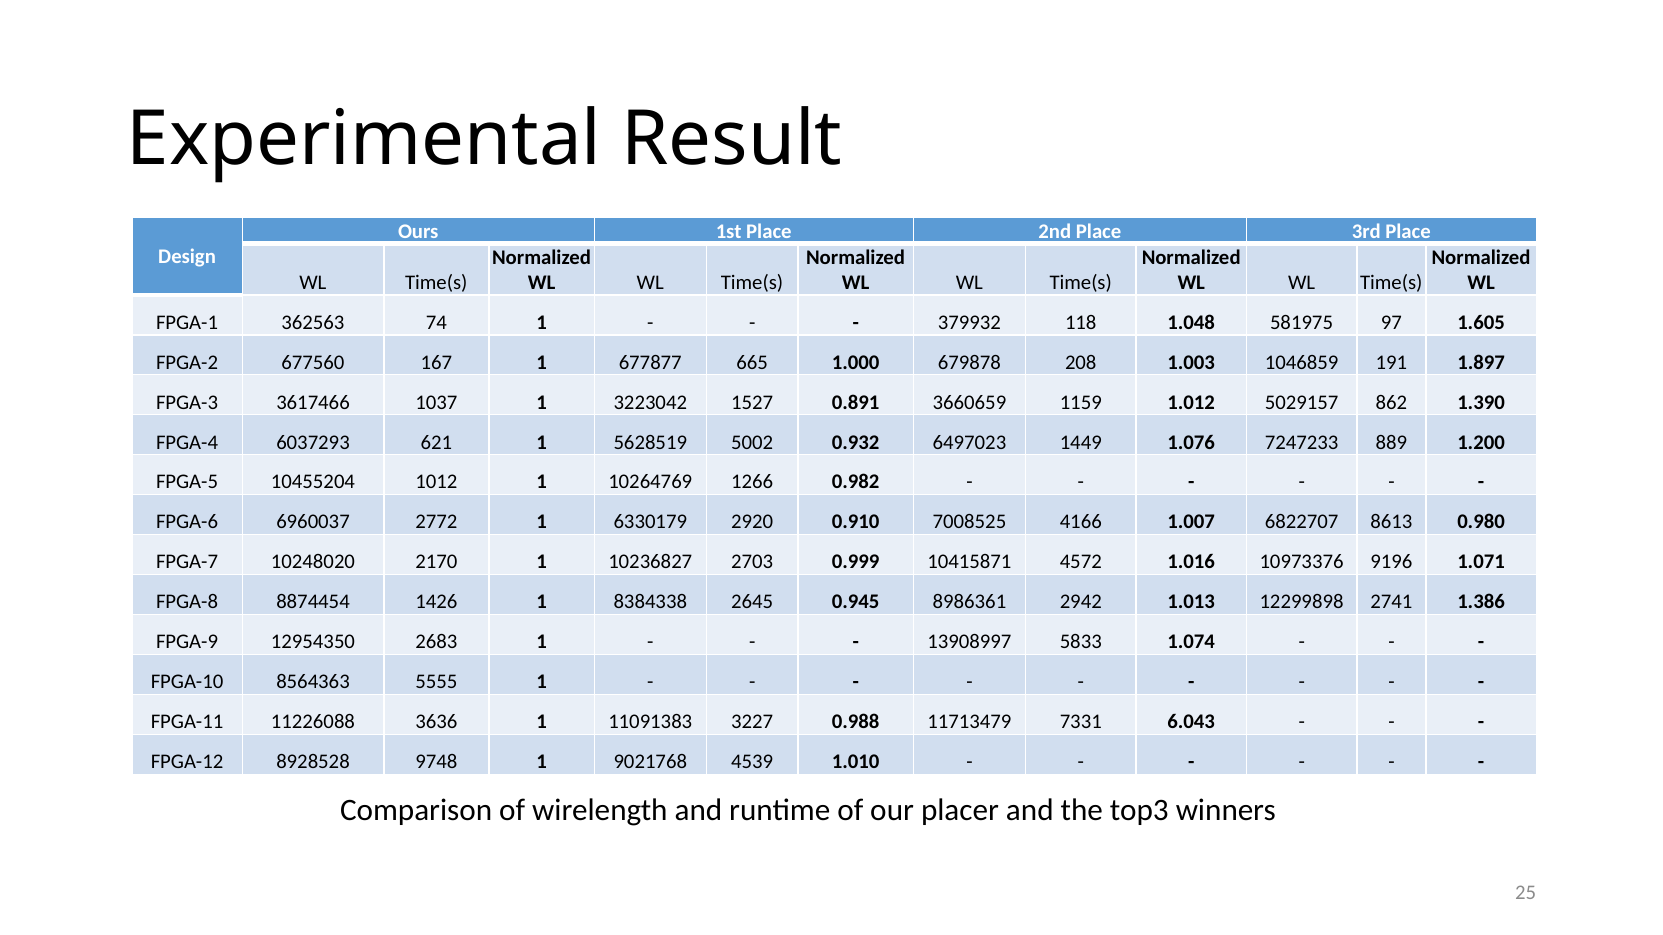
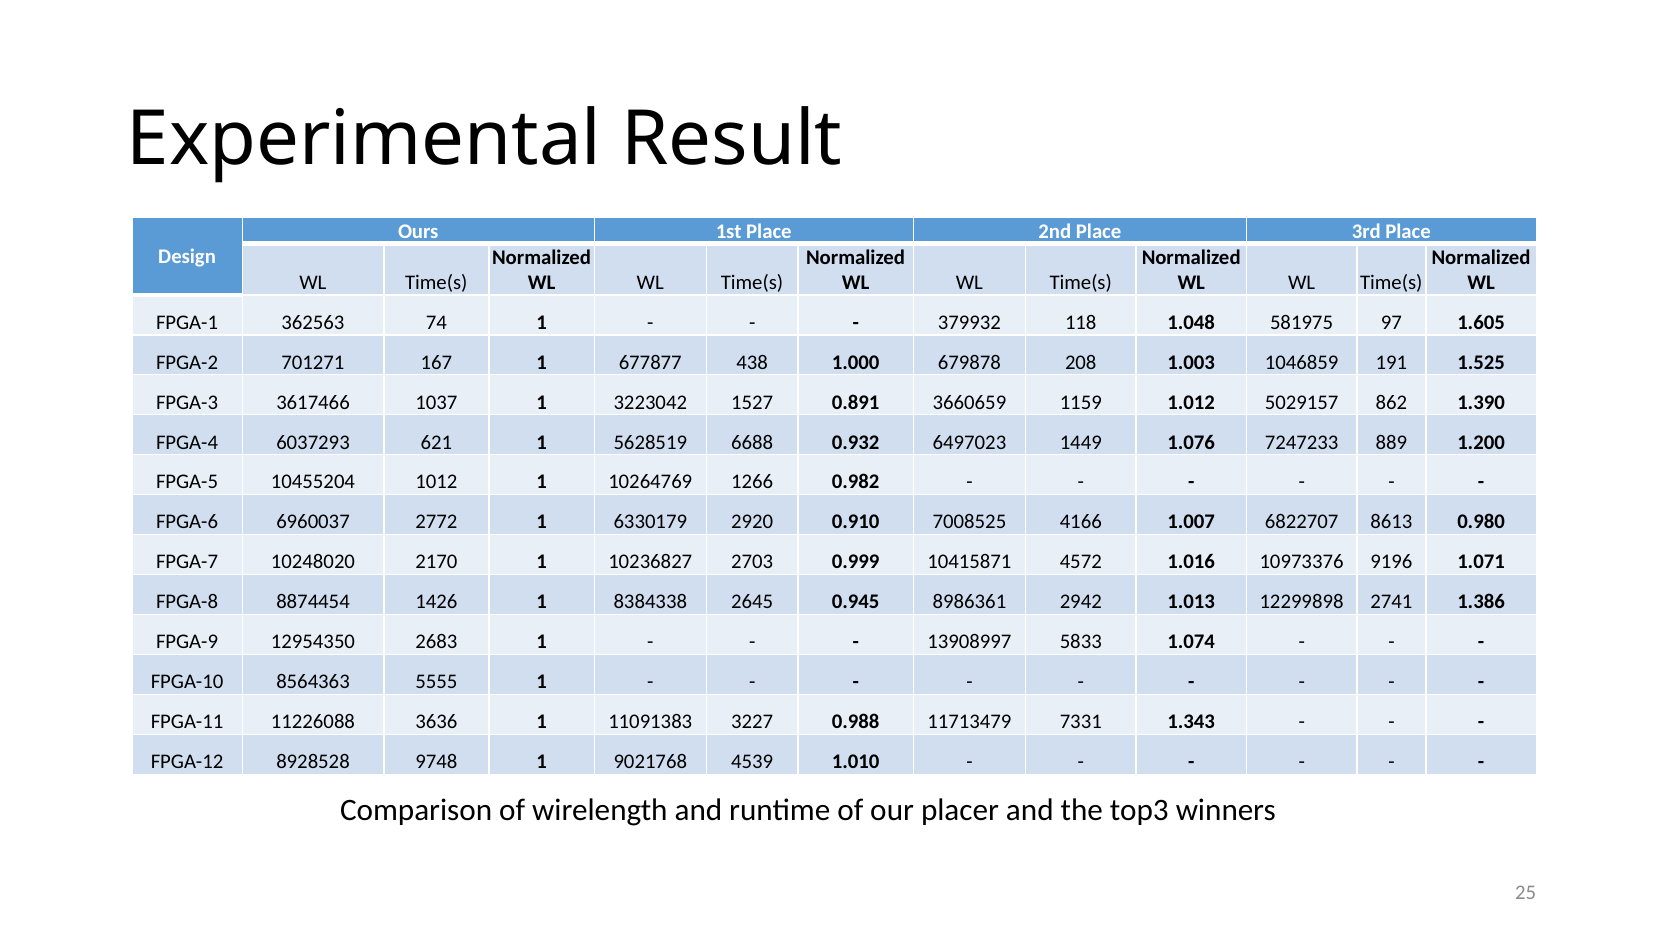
677560: 677560 -> 701271 (313, 362)
665: 665 -> 438 (752, 362)
1.897: 1.897 -> 1.525 (1481, 362)
5002: 5002 -> 6688 (752, 442)
6.043: 6.043 -> 1.343 (1191, 722)
